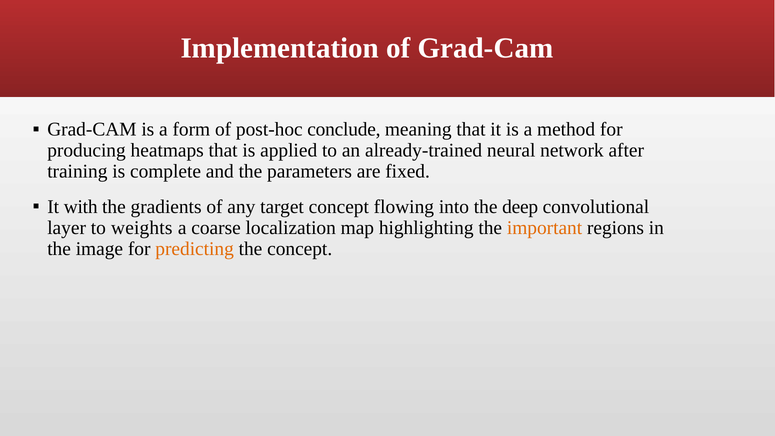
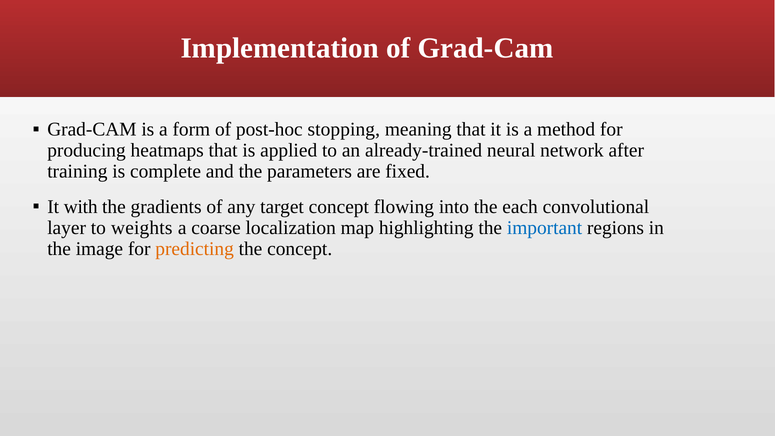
conclude: conclude -> stopping (344, 130)
deep: deep -> each (520, 207)
important colour: orange -> blue (545, 228)
